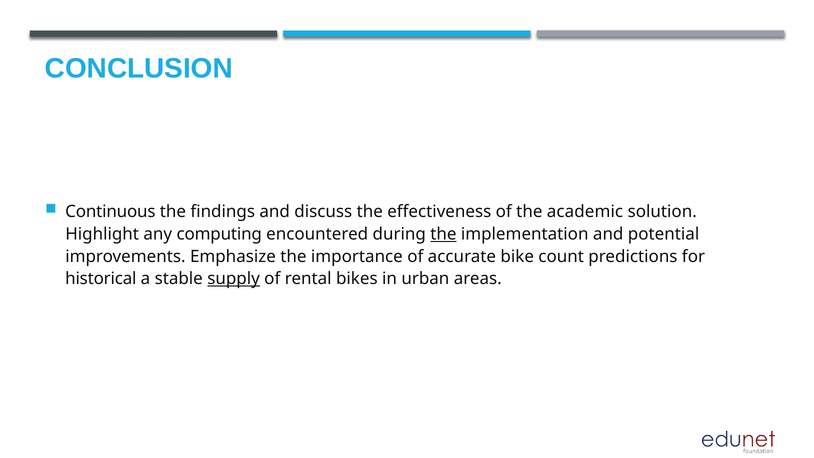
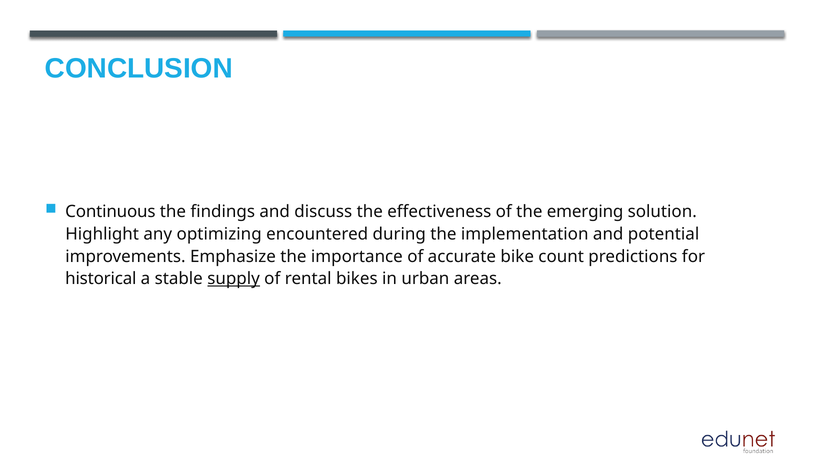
academic: academic -> emerging (585, 212)
computing: computing -> optimizing (219, 234)
the underline: present -> none (443, 234)
